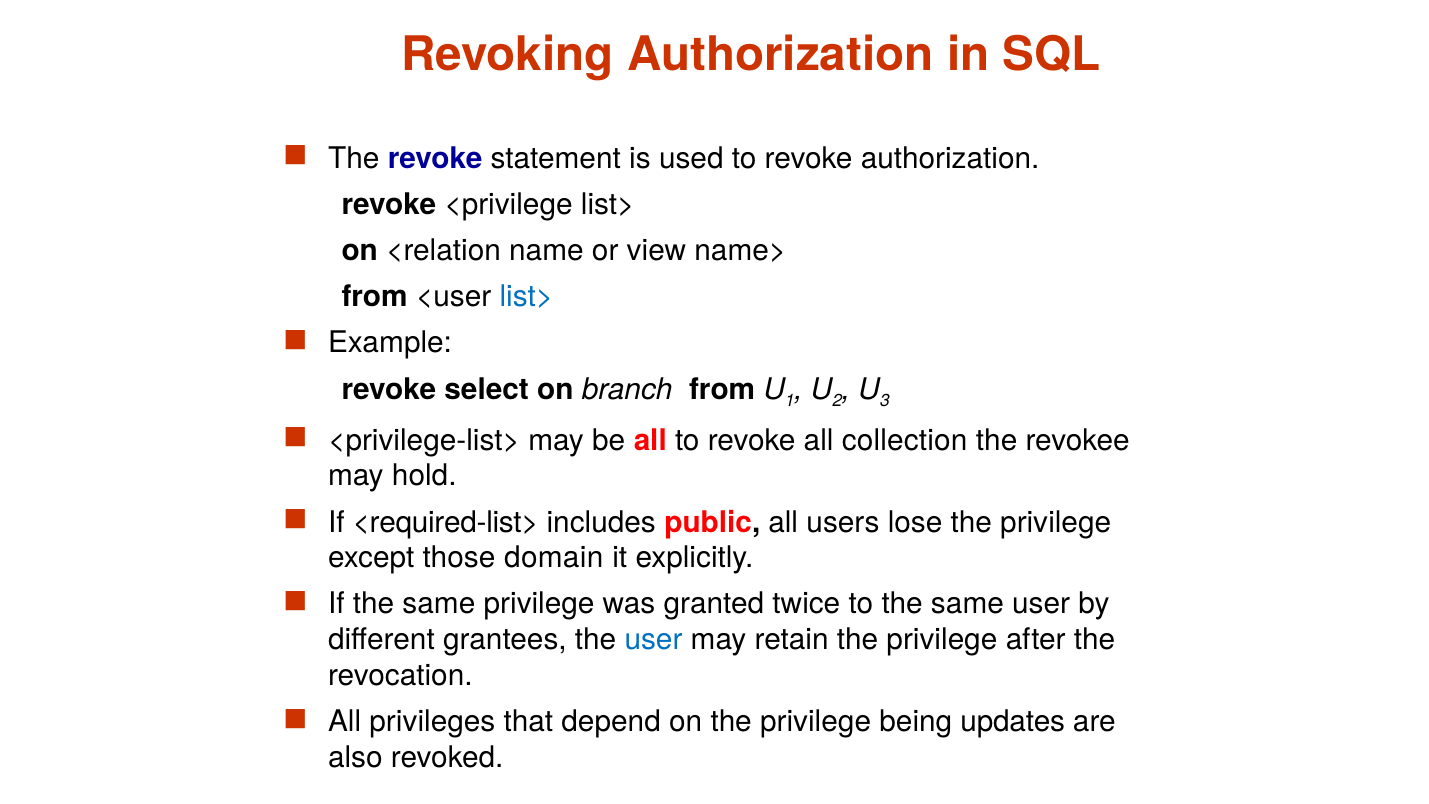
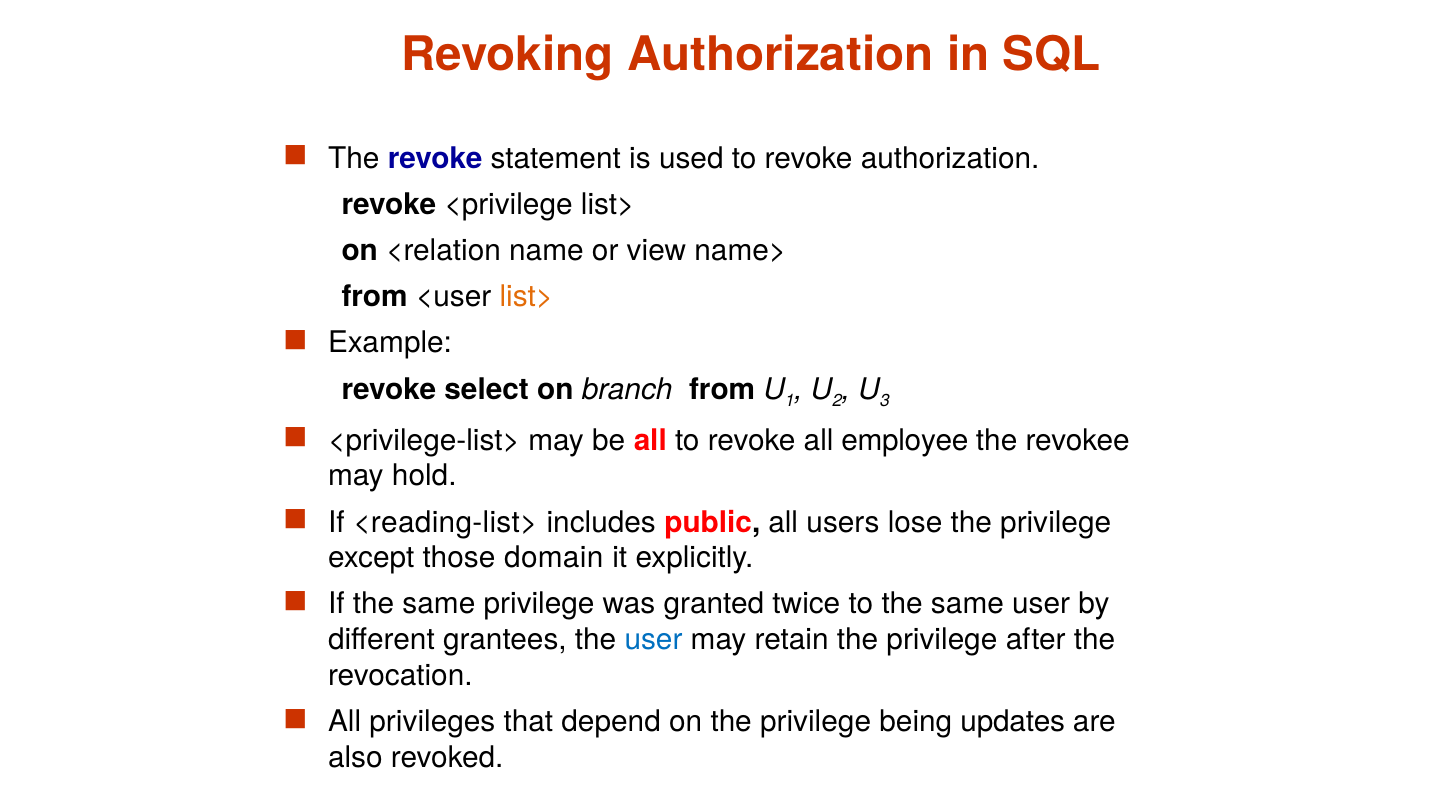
list> colour: blue -> orange (526, 297)
collection: collection -> employee (905, 440)
<required-list>: <required-list> -> <reading-list> (445, 522)
